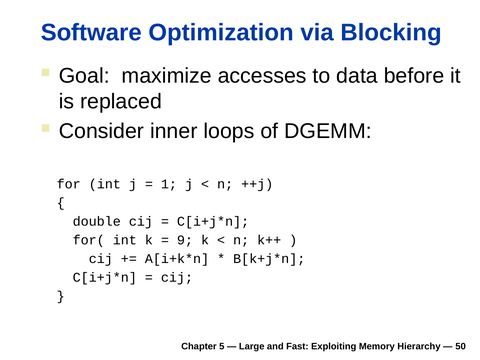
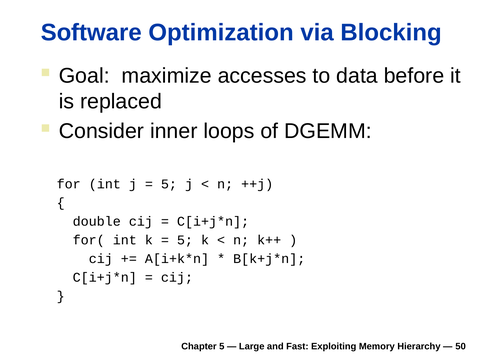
1: 1 -> 5 (169, 184)
9: 9 -> 5 (185, 240)
